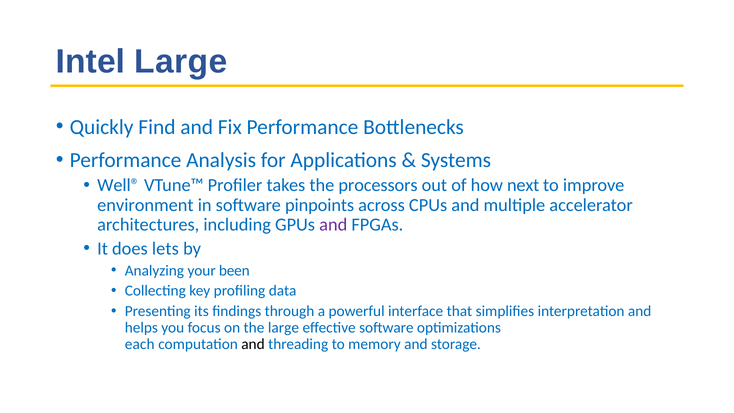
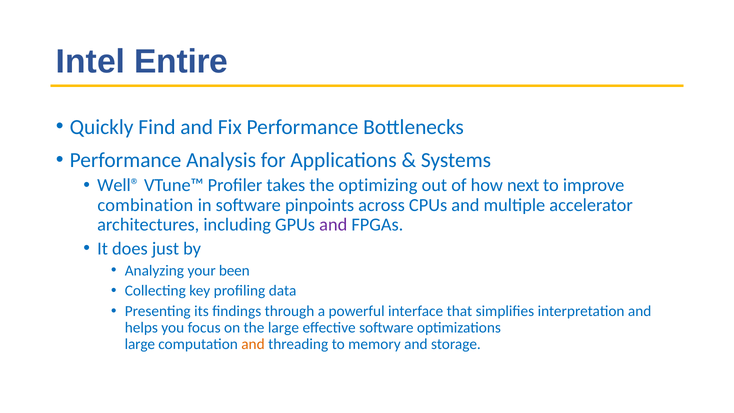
Intel Large: Large -> Entire (181, 62)
processors: processors -> optimizing (378, 185)
environment: environment -> combination (145, 205)
lets: lets -> just (165, 248)
each: each -> large (140, 344)
and colour: black -> orange (253, 344)
